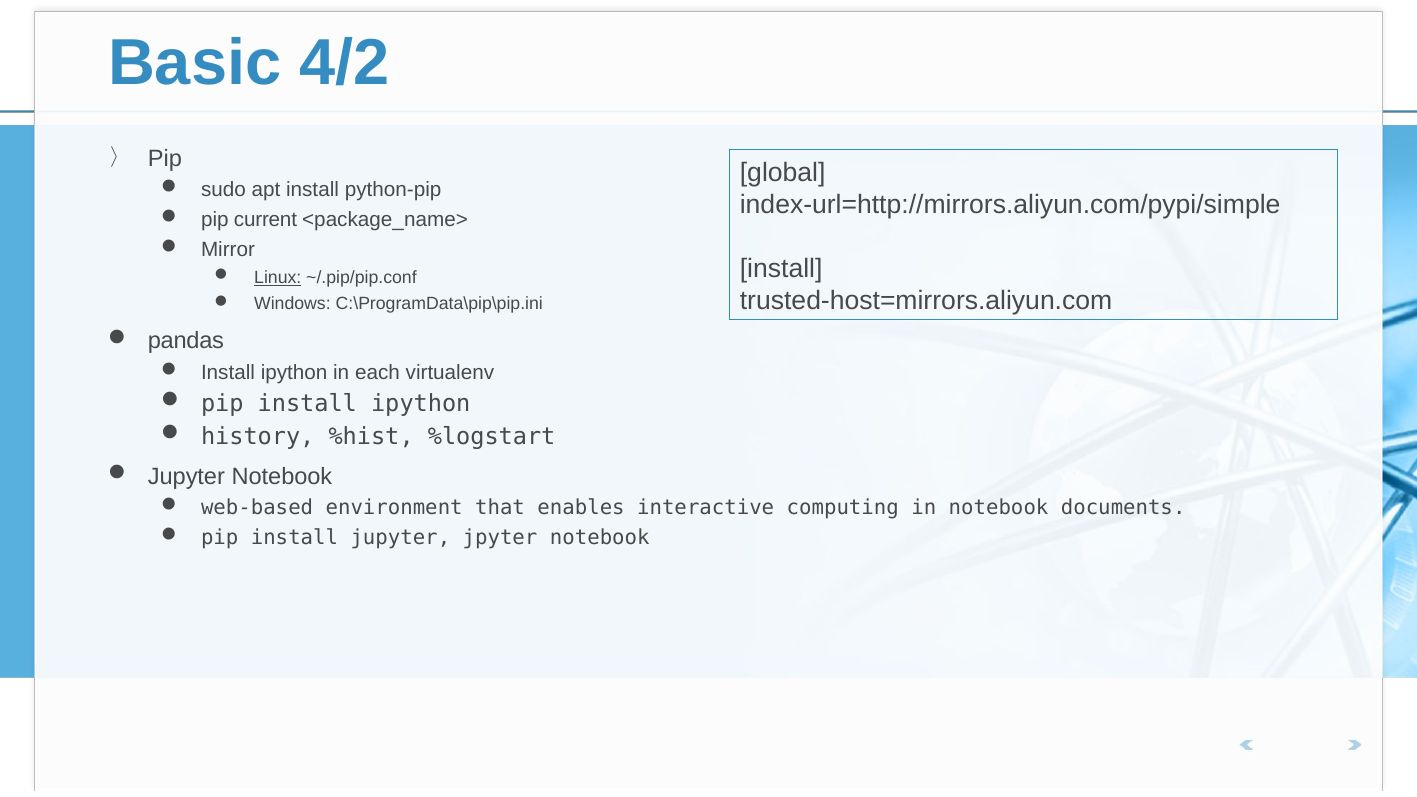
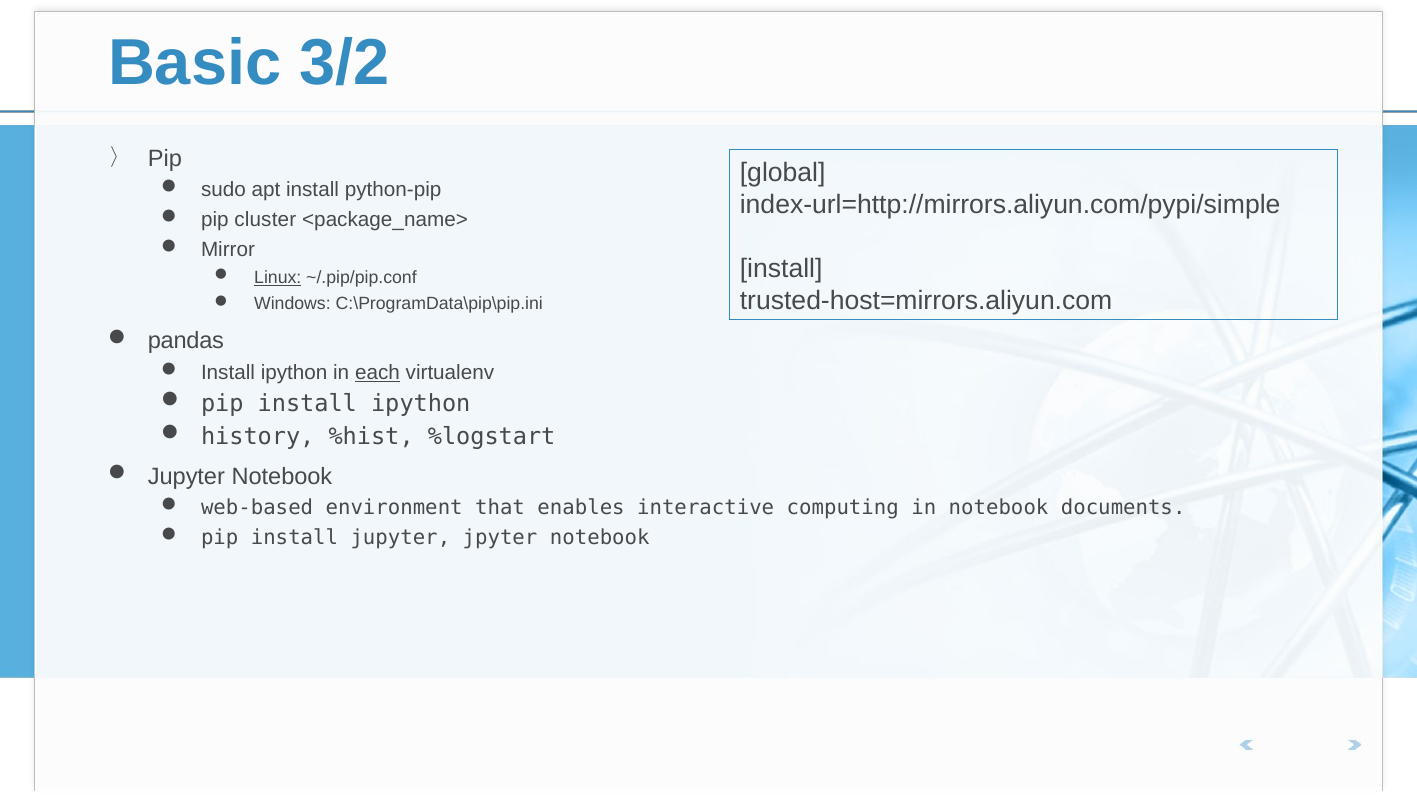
4/2: 4/2 -> 3/2 (344, 63)
current: current -> cluster (265, 220)
each underline: none -> present (377, 372)
